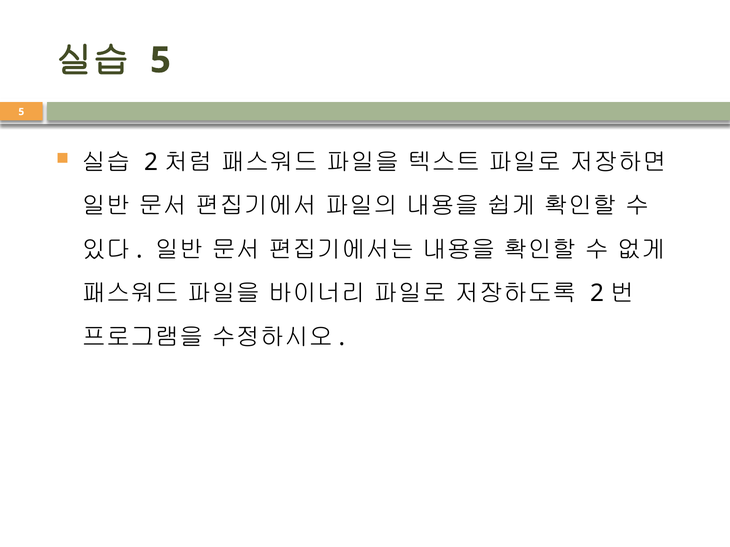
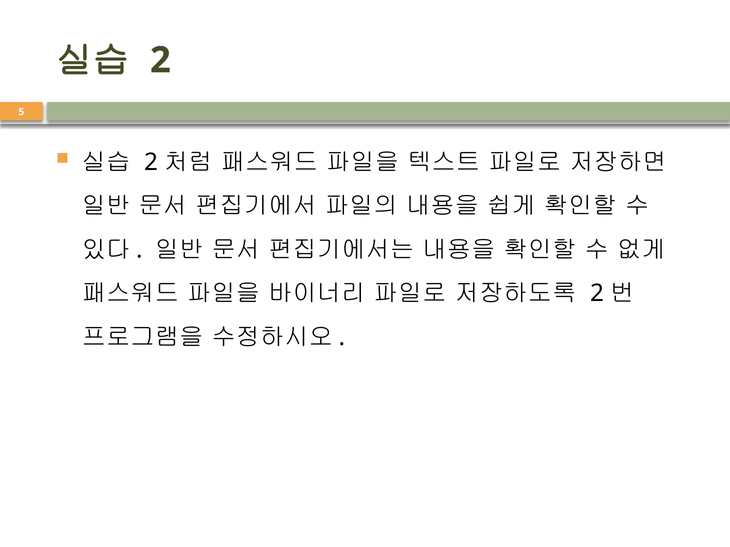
5: 5 -> 2 (160, 60)
